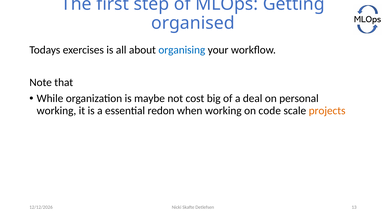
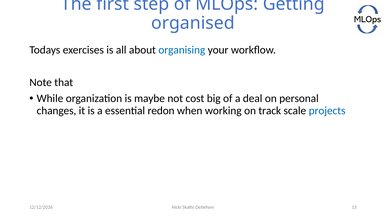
working: working -> changes (56, 111)
code: code -> track (270, 111)
projects colour: orange -> blue (327, 111)
